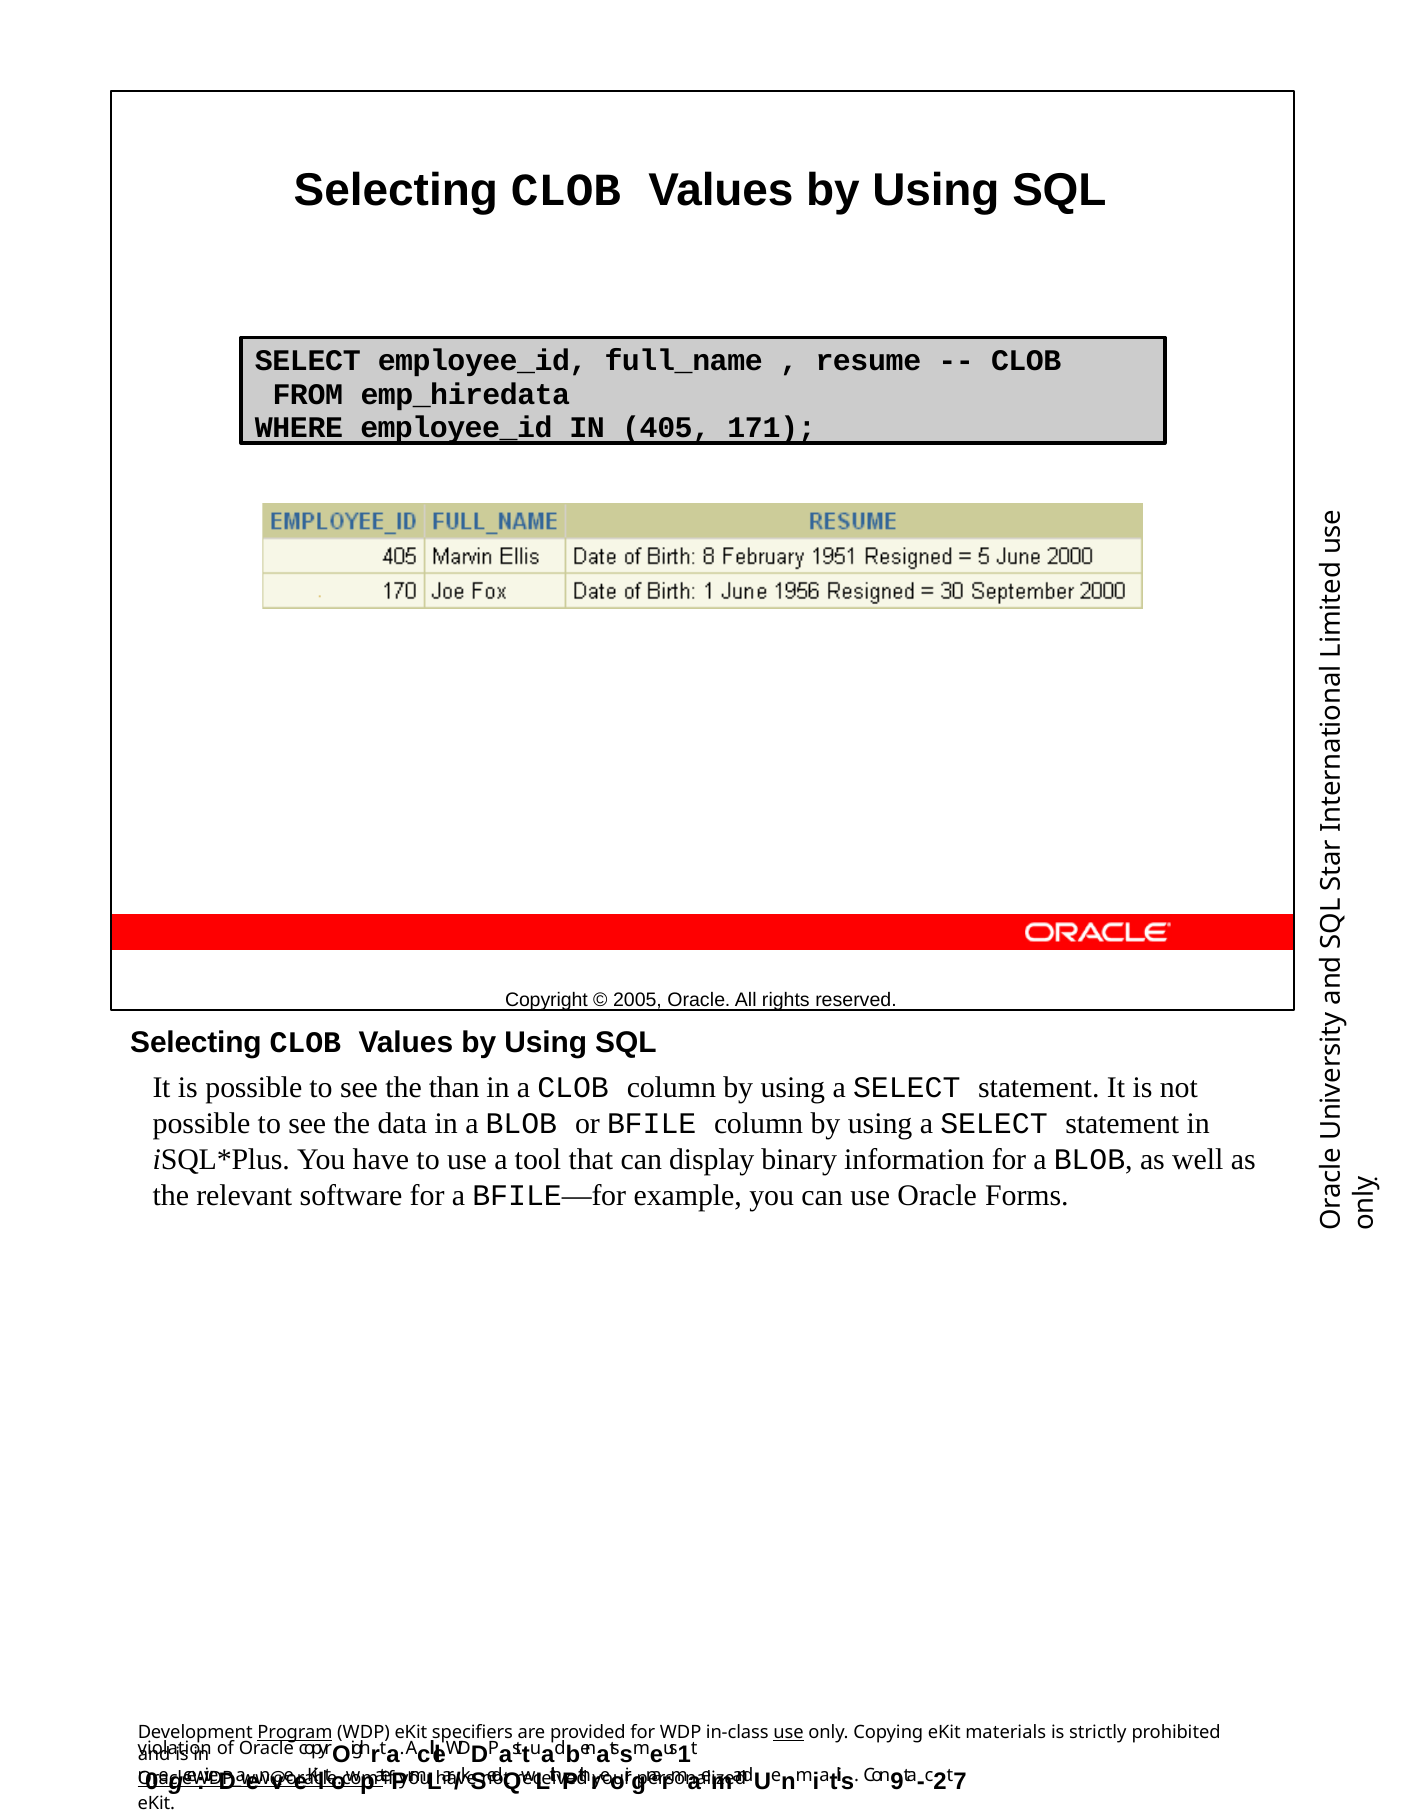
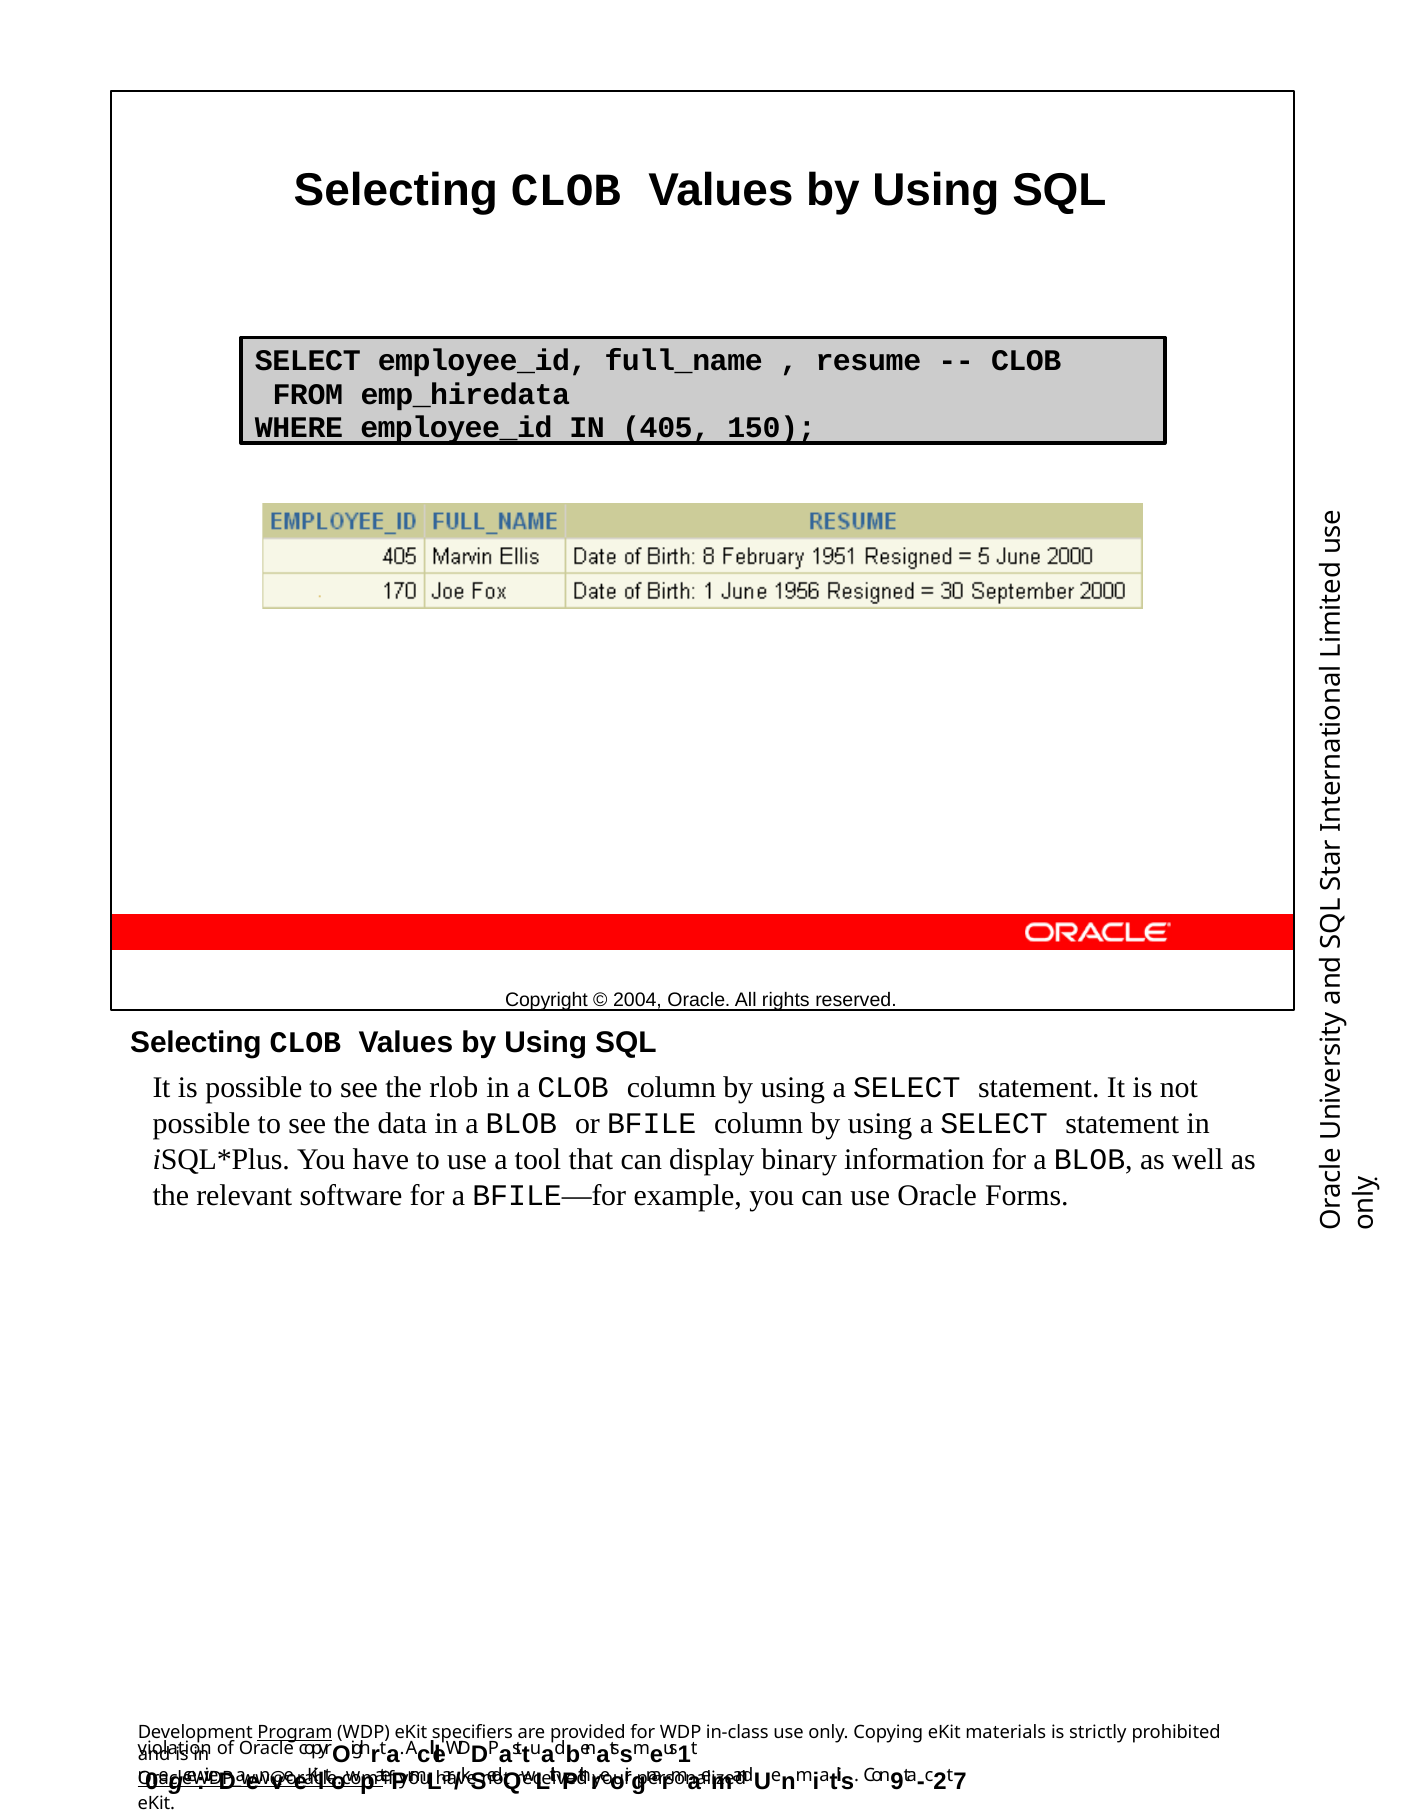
171: 171 -> 150 (772, 428)
2005: 2005 -> 2004 (637, 1000)
than: than -> rlob (454, 1088)
use underline: present -> none (789, 1733)
